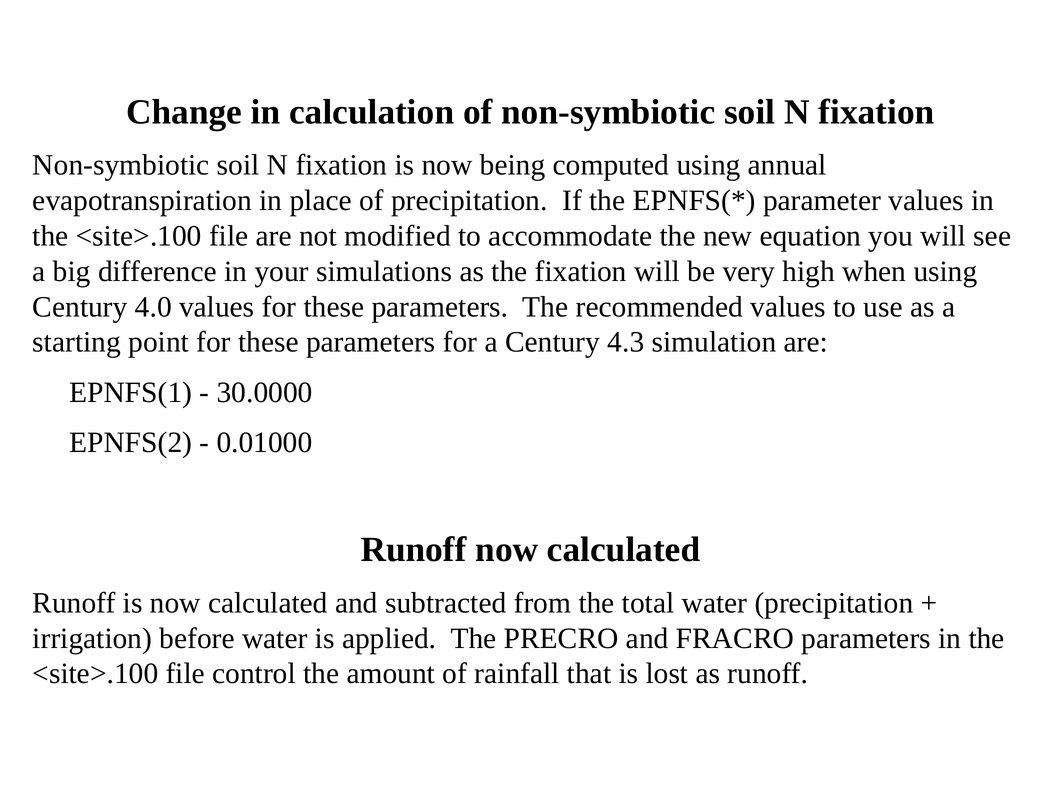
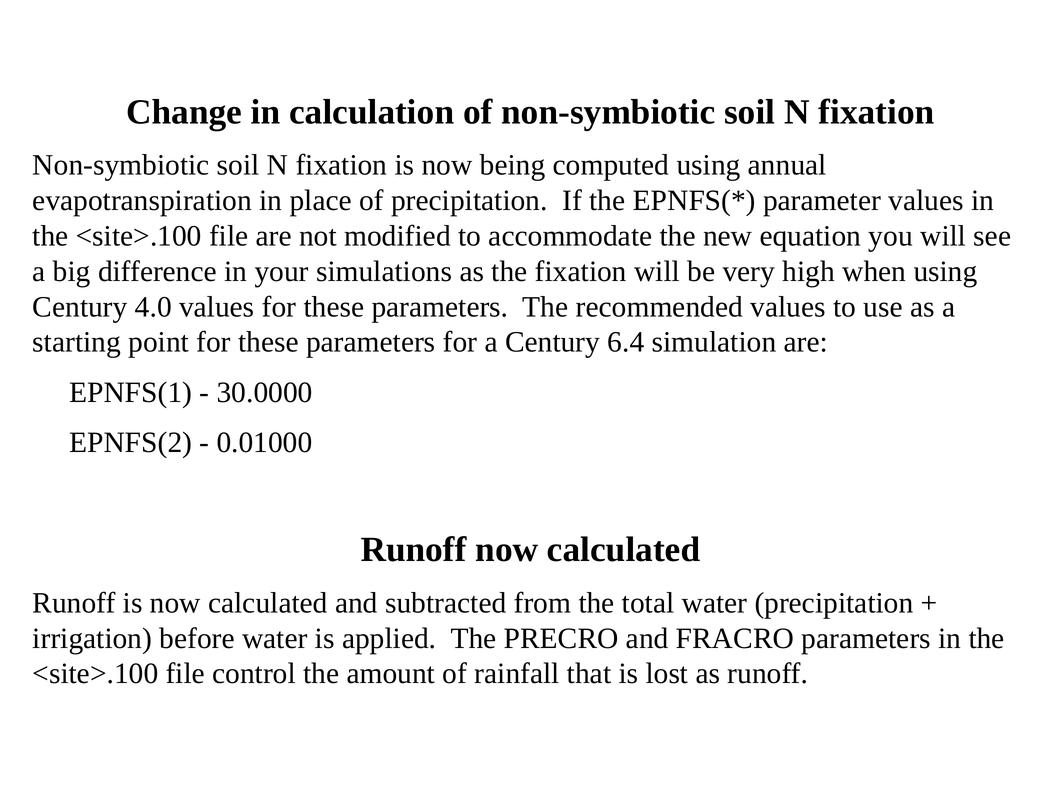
4.3: 4.3 -> 6.4 (626, 342)
